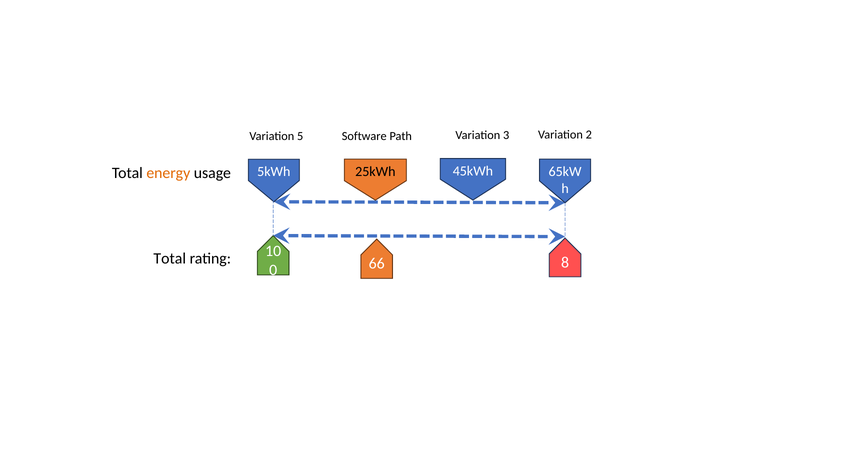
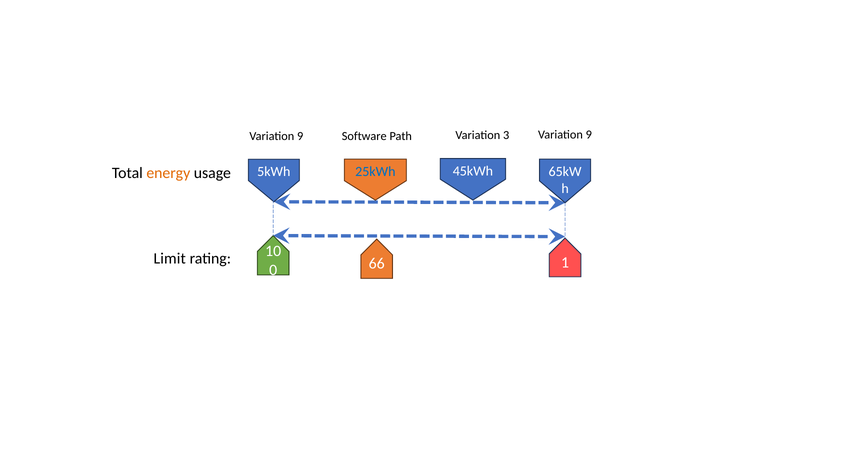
5: 5 -> 9 (300, 136)
3 Variation 2: 2 -> 9 (589, 135)
25kWh colour: black -> blue (375, 172)
Total: Total -> Limit (170, 258)
8: 8 -> 1 (565, 262)
